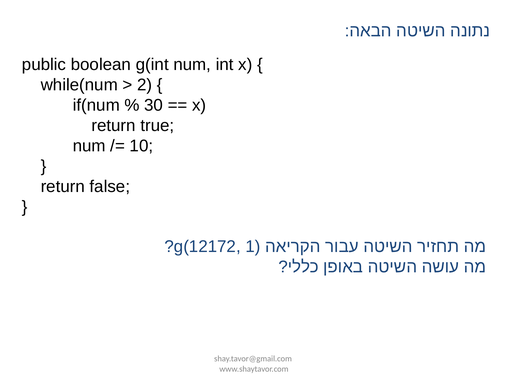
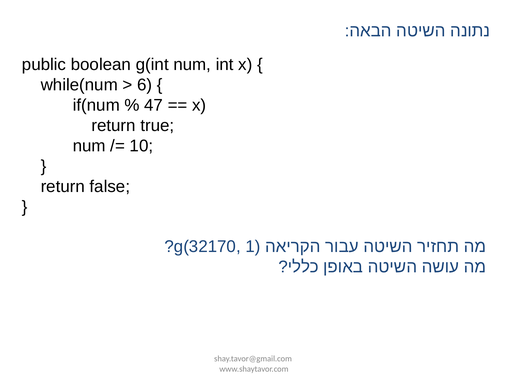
2: 2 -> 6 (145, 85)
30: 30 -> 47 (154, 105)
g(12172: g(12172 -> g(32170 (207, 247)
